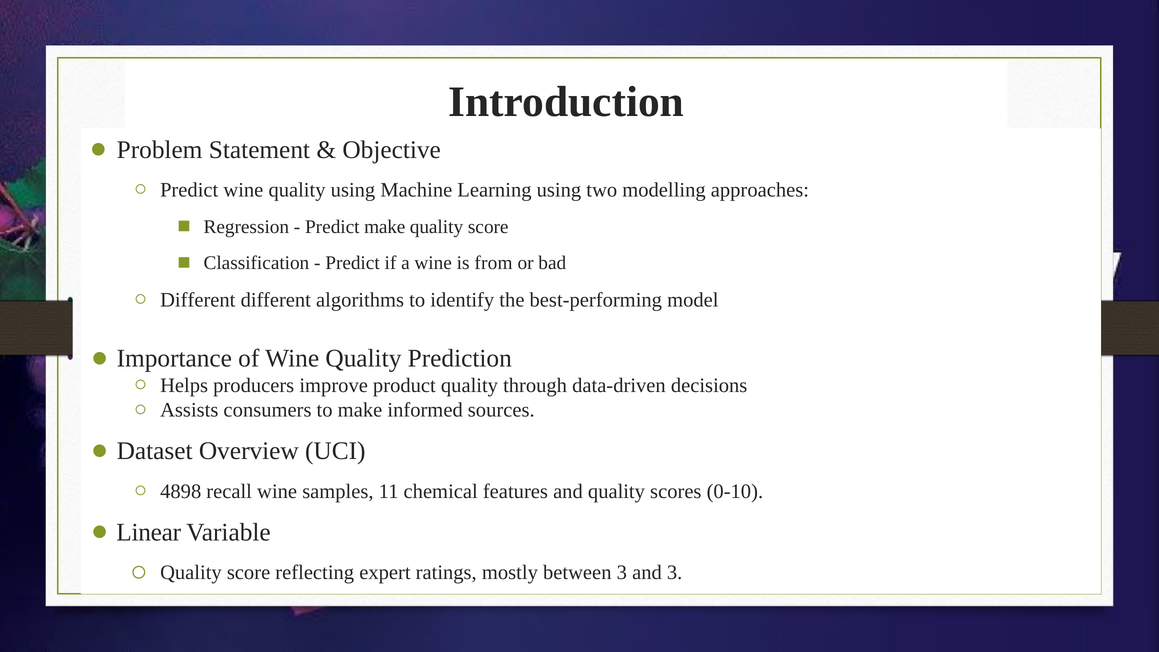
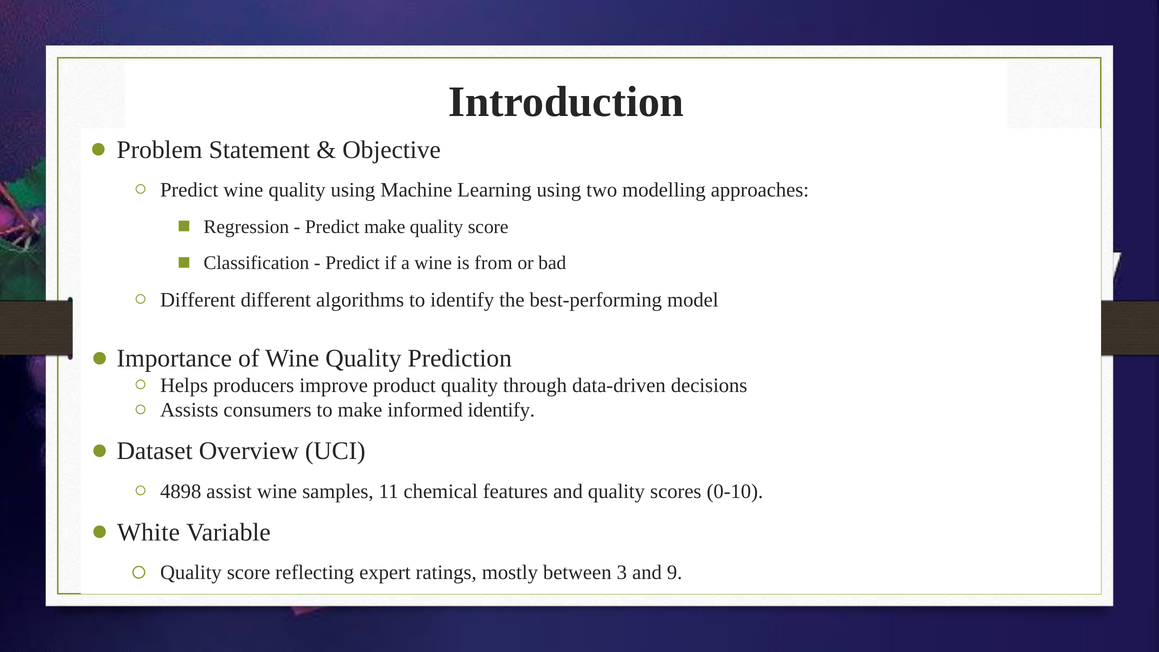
informed sources: sources -> identify (501, 410)
recall: recall -> assist (229, 491)
Linear: Linear -> White (148, 532)
and 3: 3 -> 9 (675, 572)
